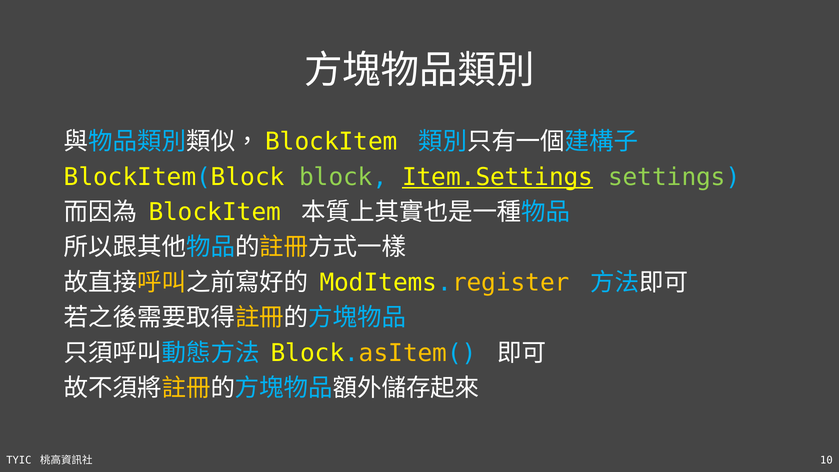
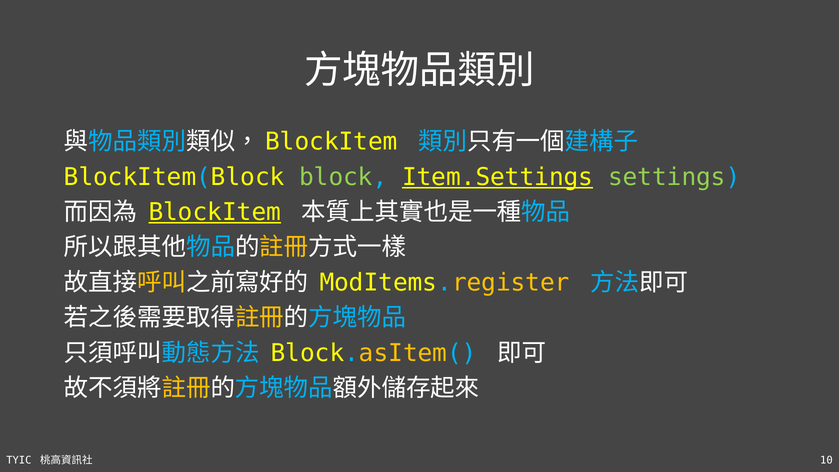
BlockItem underline: none -> present (215, 212)
